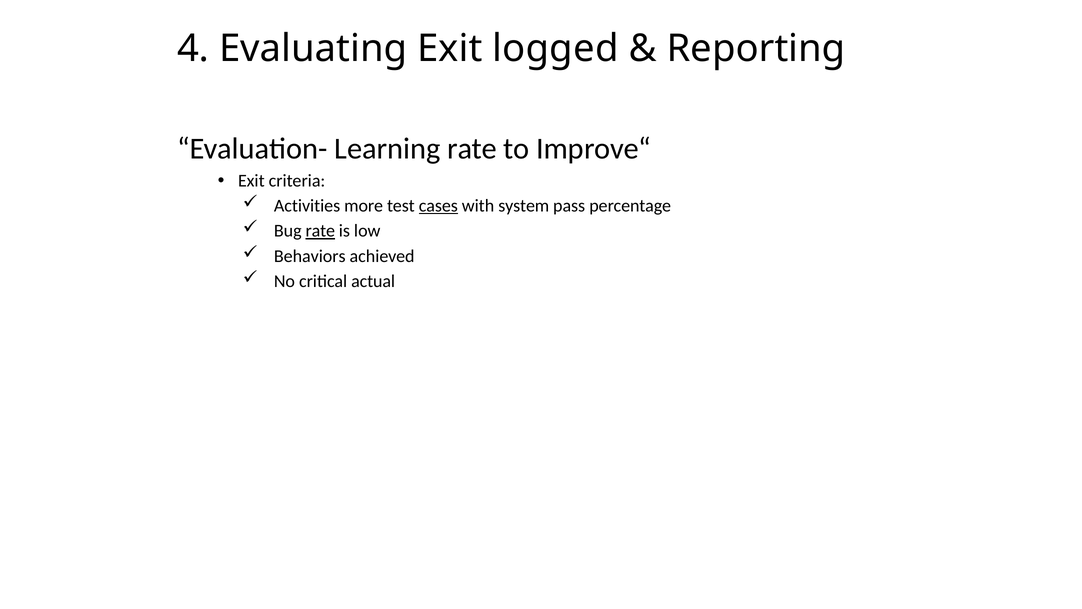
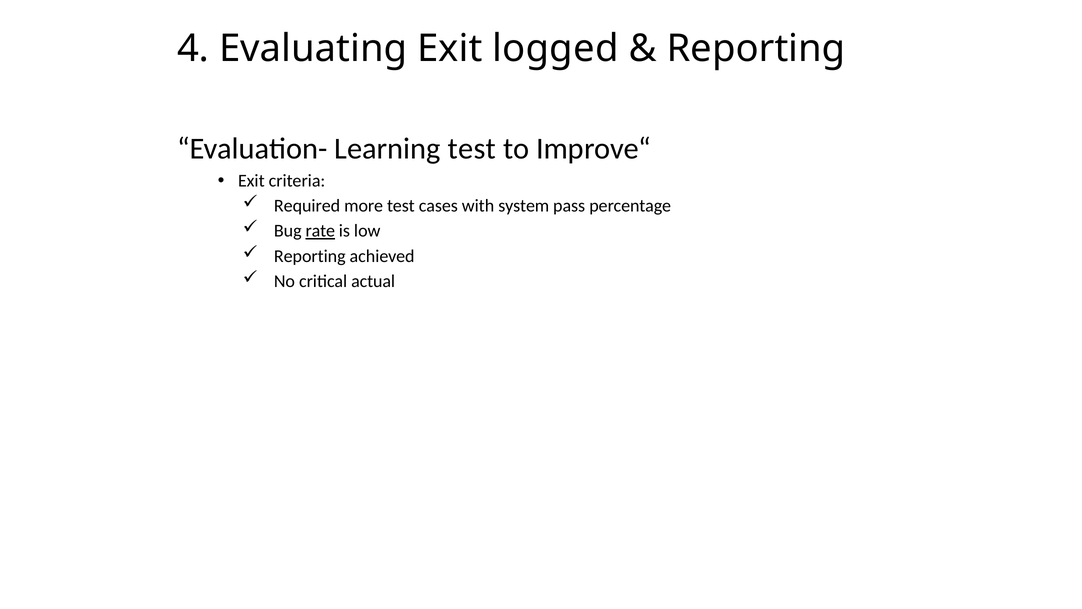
Learning rate: rate -> test (472, 149)
Activities: Activities -> Required (307, 206)
cases underline: present -> none (438, 206)
Behaviors: Behaviors -> Reporting (310, 256)
